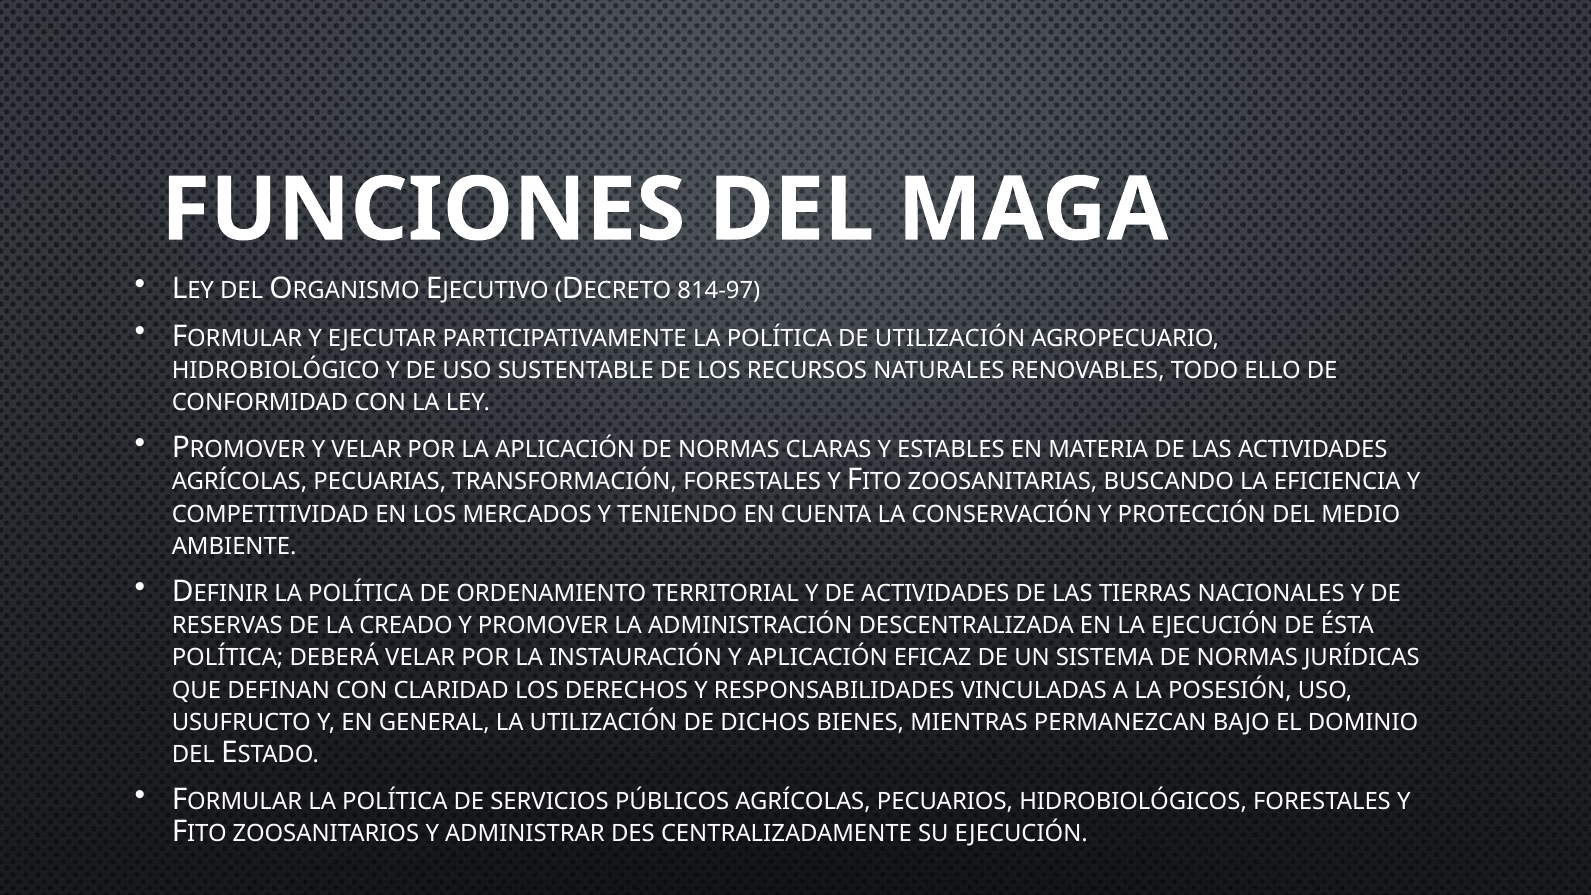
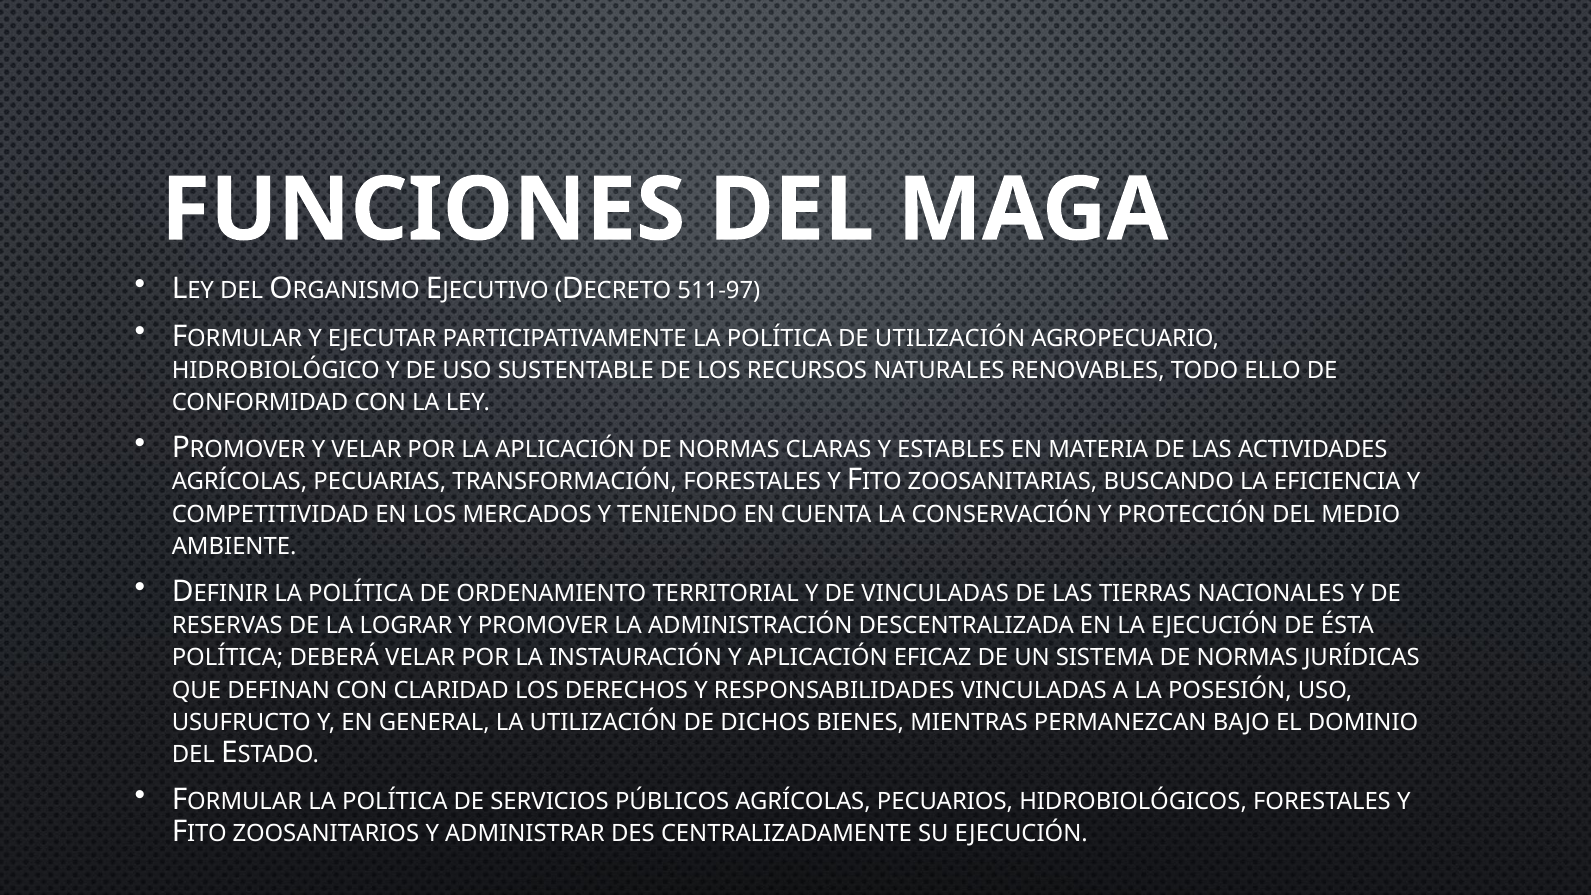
814-97: 814-97 -> 511-97 (719, 291)
DE ACTIVIDADES: ACTIVIDADES -> VINCULADAS (935, 593)
CREADO: CREADO -> LOGRAR (406, 626)
